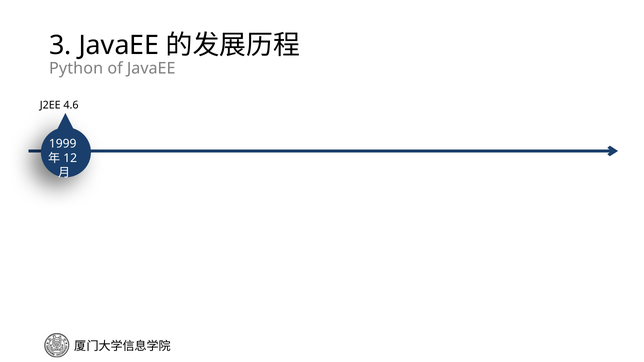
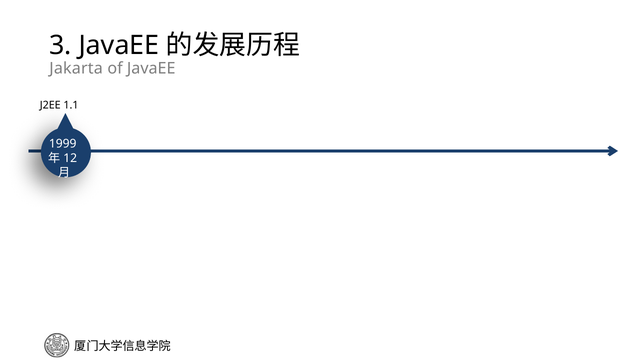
Python: Python -> Jakarta (76, 69)
4.6: 4.6 -> 1.1 (71, 105)
